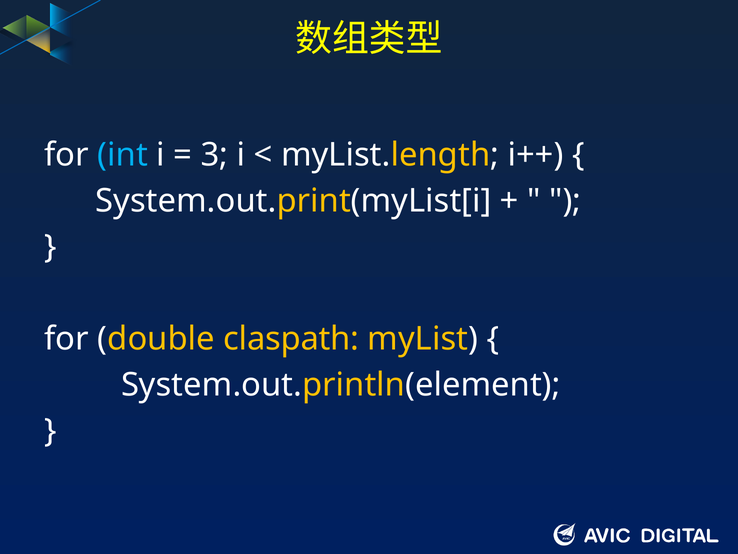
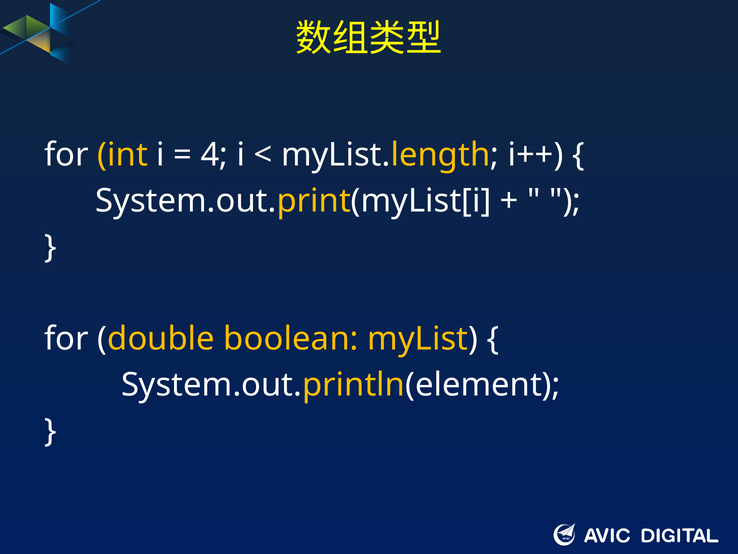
int colour: light blue -> yellow (123, 155)
3: 3 -> 4 (214, 155)
claspath: claspath -> boolean (291, 339)
